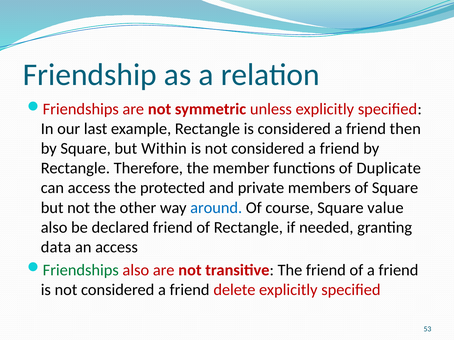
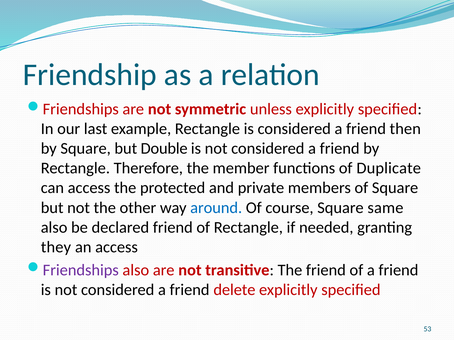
Within: Within -> Double (164, 149)
value: value -> same (385, 208)
data: data -> they (56, 247)
Friendships colour: green -> purple (81, 270)
